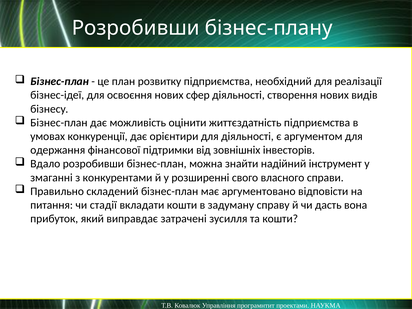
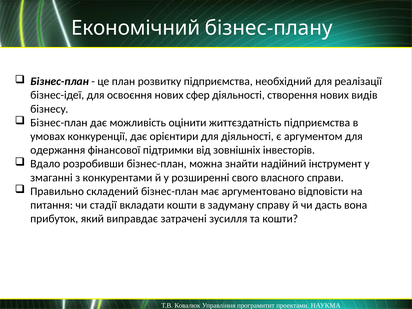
Розробивши: Розробивши -> Економічний (136, 28)
